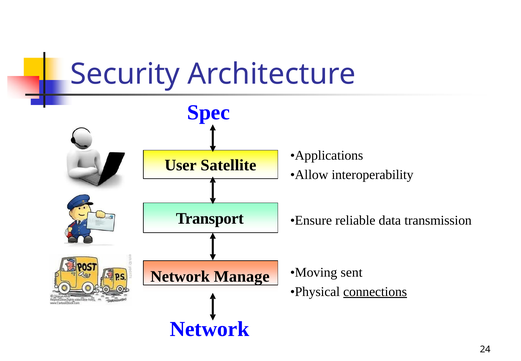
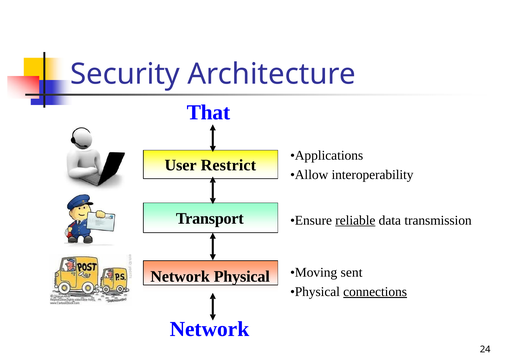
Spec: Spec -> That (209, 112)
Satellite: Satellite -> Restrict (228, 165)
reliable underline: none -> present (355, 220)
Network Manage: Manage -> Physical (242, 276)
